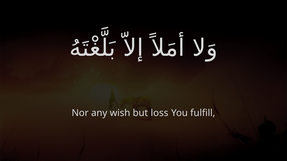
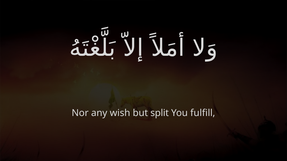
loss: loss -> split (160, 113)
